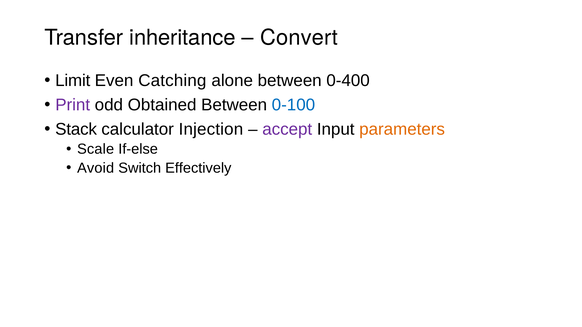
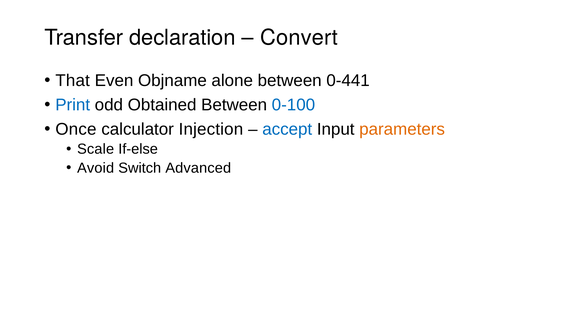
inheritance: inheritance -> declaration (182, 38)
Limit: Limit -> That (73, 81)
Catching: Catching -> Objname (172, 81)
0-400: 0-400 -> 0-441 (348, 81)
Print colour: purple -> blue (73, 105)
Stack: Stack -> Once (76, 129)
accept colour: purple -> blue (287, 129)
Effectively: Effectively -> Advanced (198, 168)
